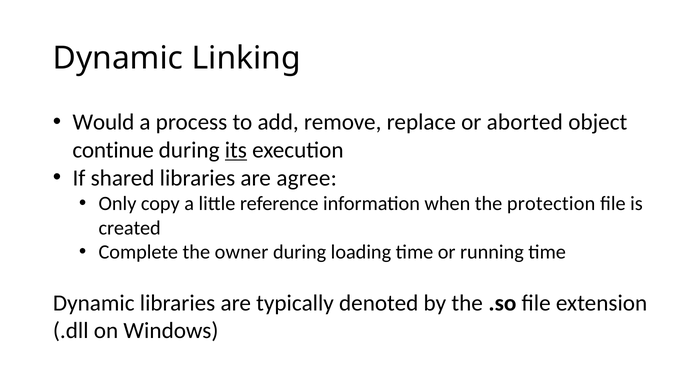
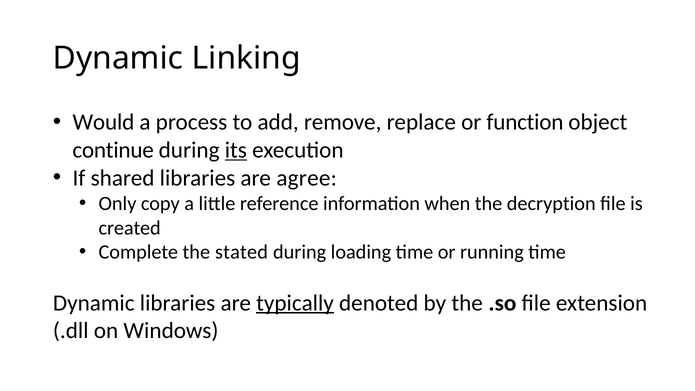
aborted: aborted -> function (525, 122)
protection: protection -> decryption (551, 204)
owner: owner -> stated (242, 252)
typically underline: none -> present (295, 303)
